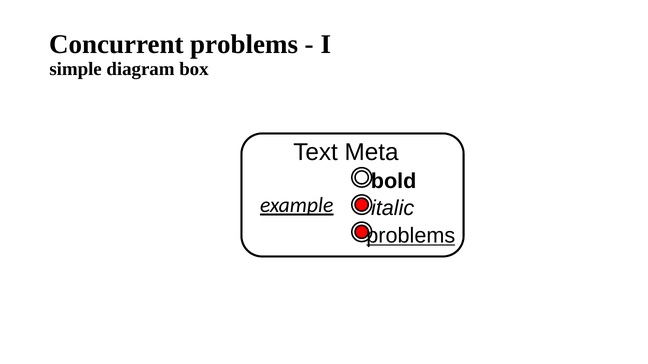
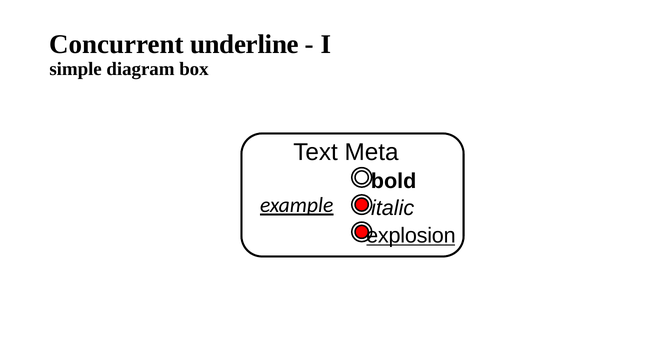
Concurrent problems: problems -> underline (244, 44)
problems: problems -> explosion (411, 236)
